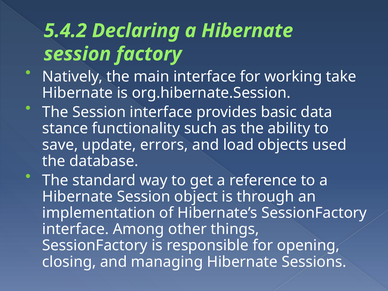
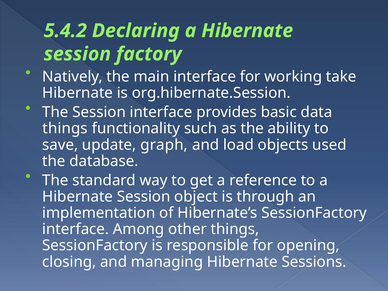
stance: stance -> things (65, 128)
errors: errors -> graph (164, 145)
